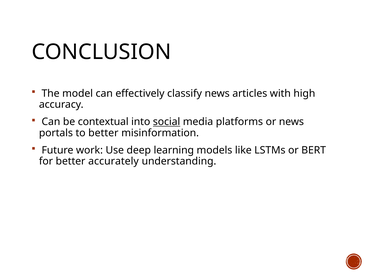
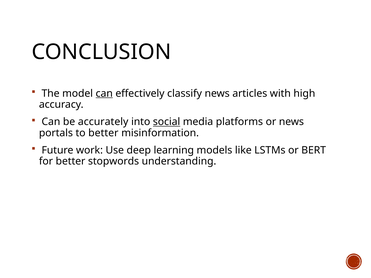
can underline: none -> present (104, 93)
contextual: contextual -> accurately (103, 122)
accurately: accurately -> stopwords (114, 161)
